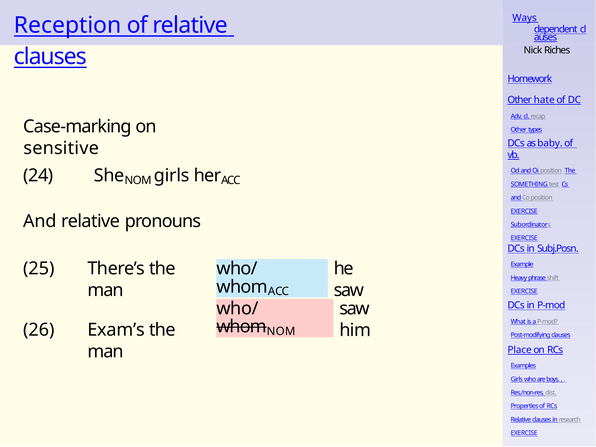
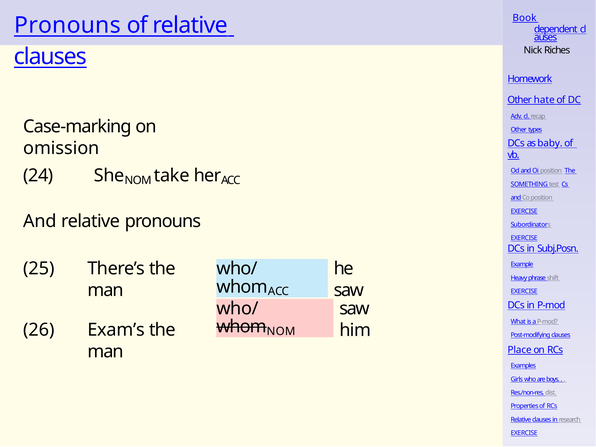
Ways: Ways -> Book (524, 18)
Reception: Reception -> Pronouns (67, 25)
sensitive: sensitive -> omission (61, 148)
girls: girls -> take (172, 176)
